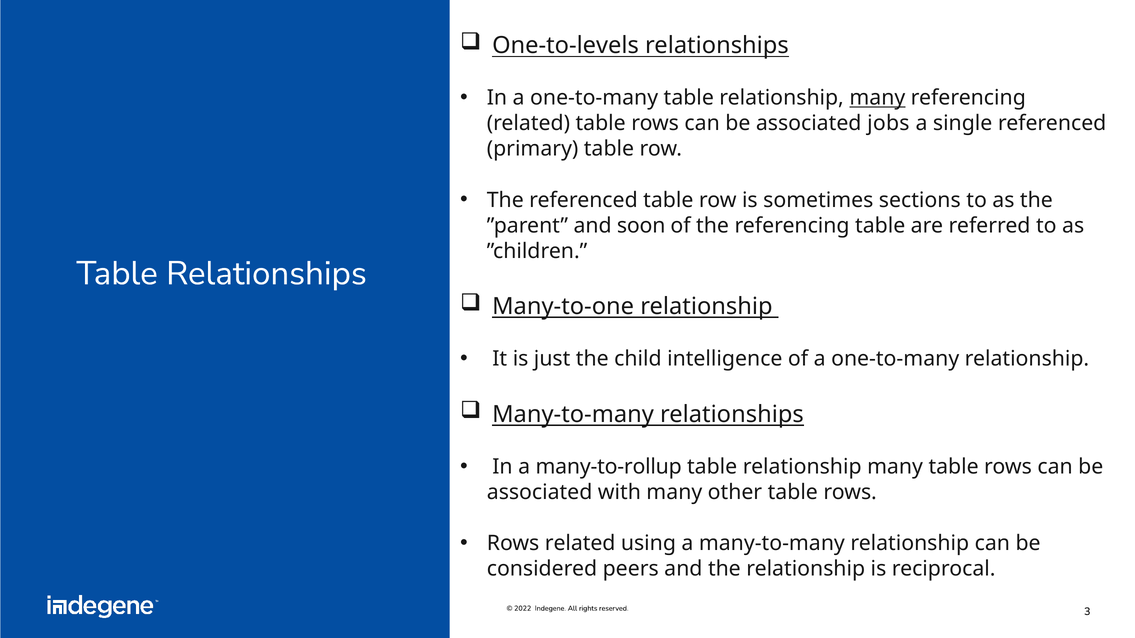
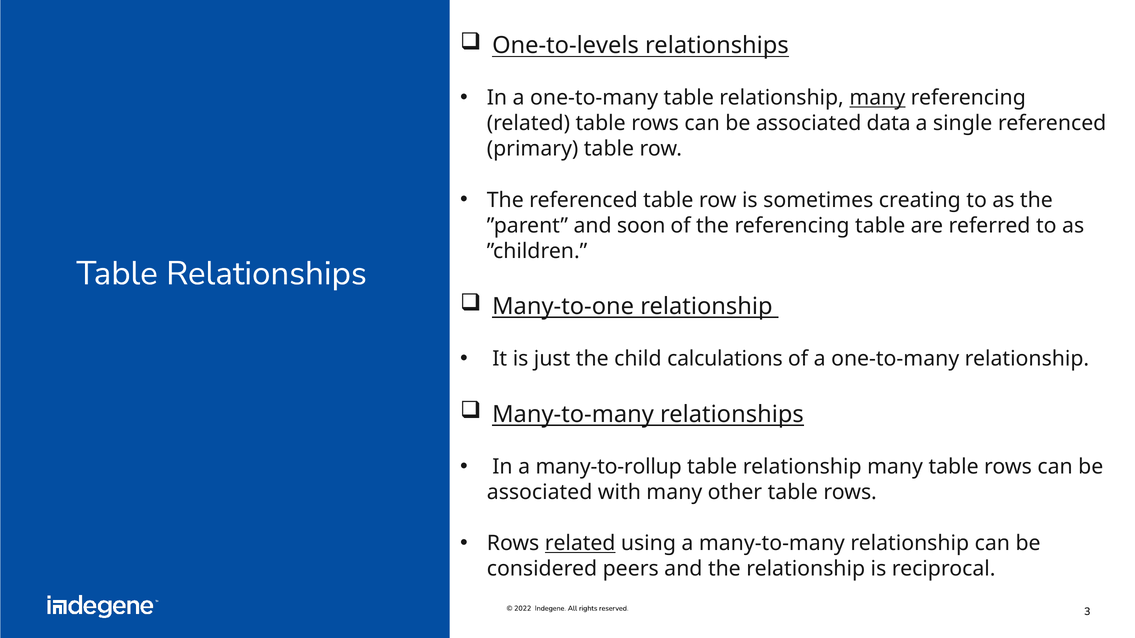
jobs: jobs -> data (889, 124)
sections: sections -> creating (920, 200)
intelligence: intelligence -> calculations (725, 359)
related underline: none -> present (580, 544)
